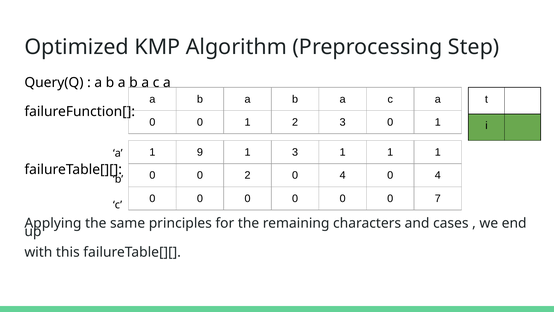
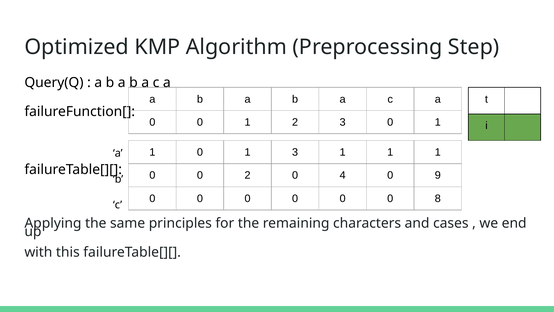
9: 9 -> 0 (200, 152)
4 0 4: 4 -> 9 (438, 175)
7: 7 -> 8 (438, 198)
